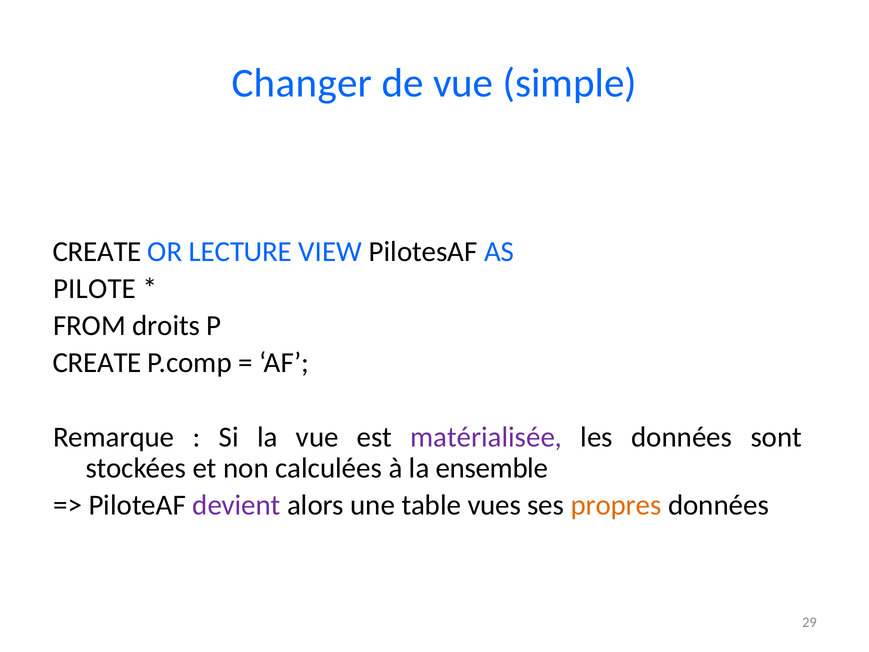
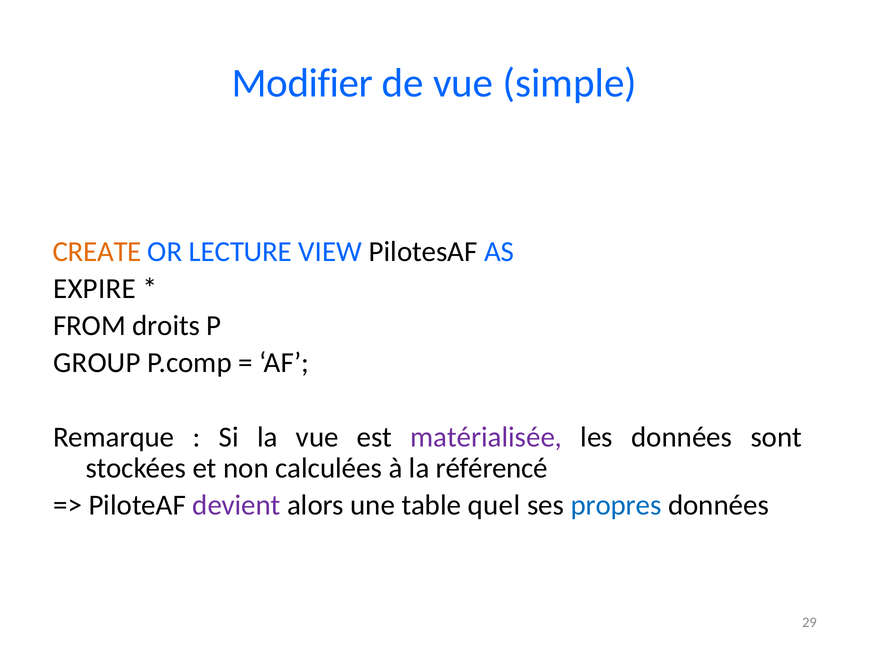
Changer: Changer -> Modifier (302, 83)
CREATE colour: black -> orange (97, 252)
PILOTE: PILOTE -> EXPIRE (95, 289)
CREATE: CREATE -> GROUP (97, 363)
ensemble: ensemble -> référencé (492, 468)
vues: vues -> quel (494, 505)
propres colour: orange -> blue (616, 505)
